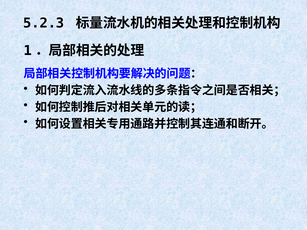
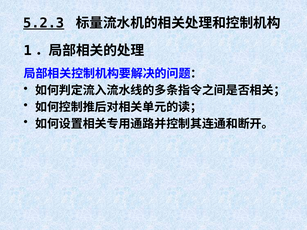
5.2.3 underline: none -> present (44, 23)
